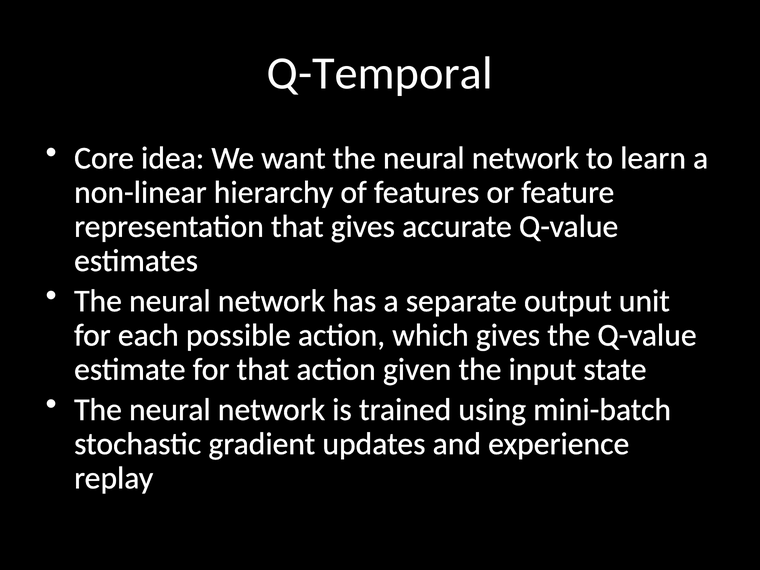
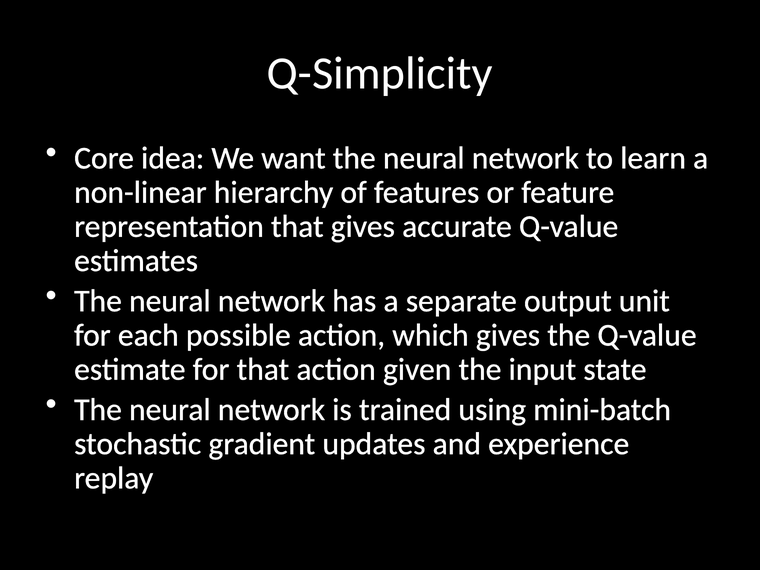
Q-Temporal: Q-Temporal -> Q-Simplicity (380, 74)
